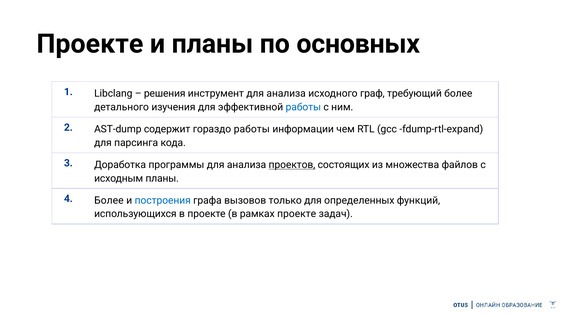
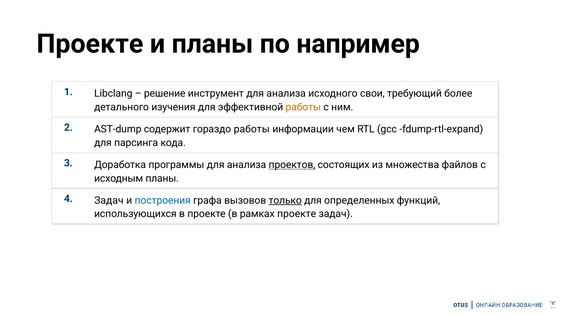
основных: основных -> например (358, 44)
решения: решения -> решение (165, 94)
граф: граф -> свои (372, 94)
работы colour: blue -> orange (303, 107)
4 Более: Более -> Задач (109, 201)
только underline: none -> present (285, 201)
